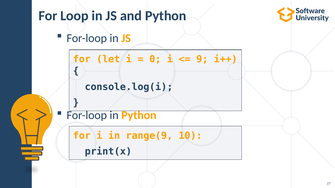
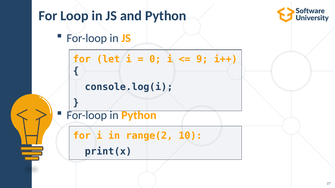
range(9: range(9 -> range(2 (149, 136)
